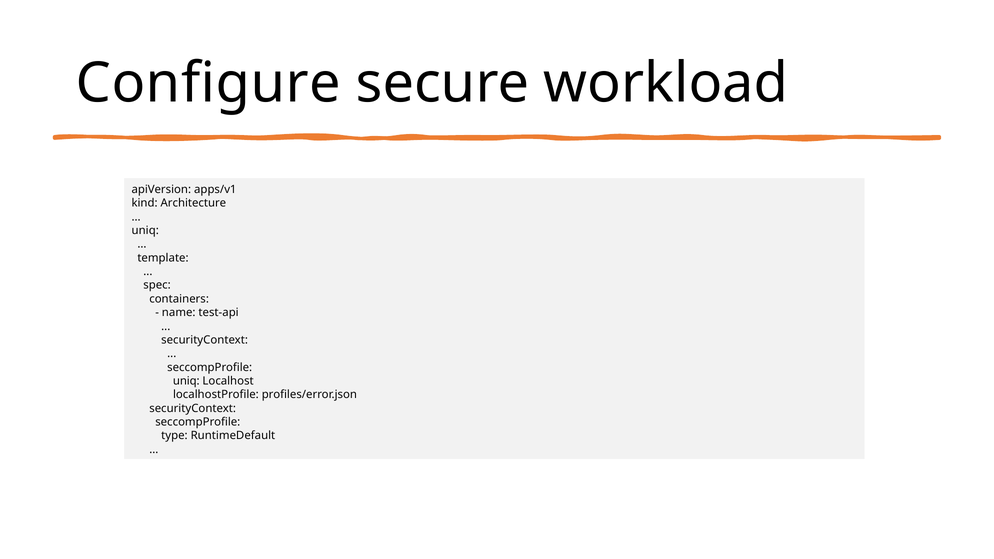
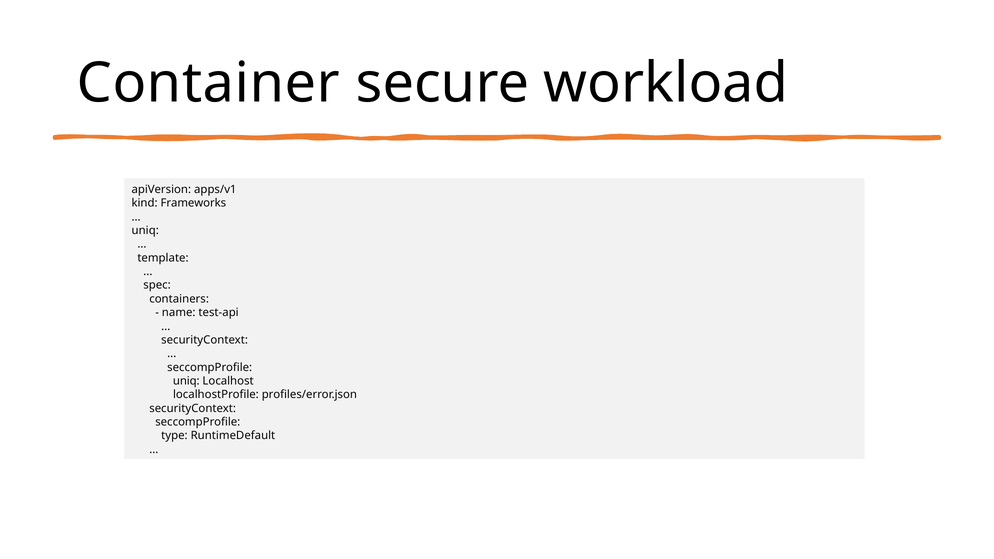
Configure: Configure -> Container (208, 83)
Architecture: Architecture -> Frameworks (193, 203)
